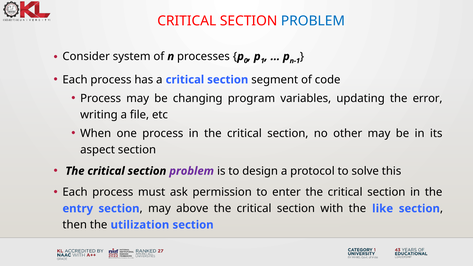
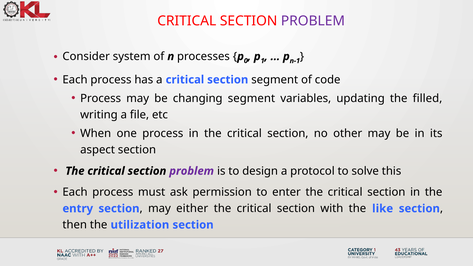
PROBLEM colour: blue -> purple (313, 21)
changing program: program -> segment (251, 98)
error: error -> filled (428, 98)
above: above -> either (192, 209)
